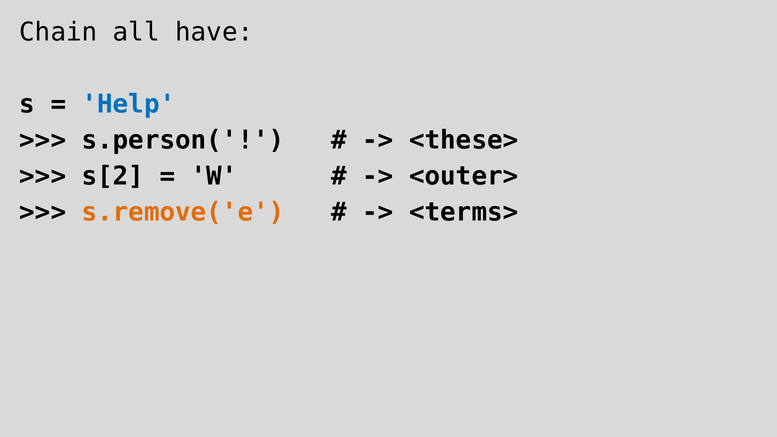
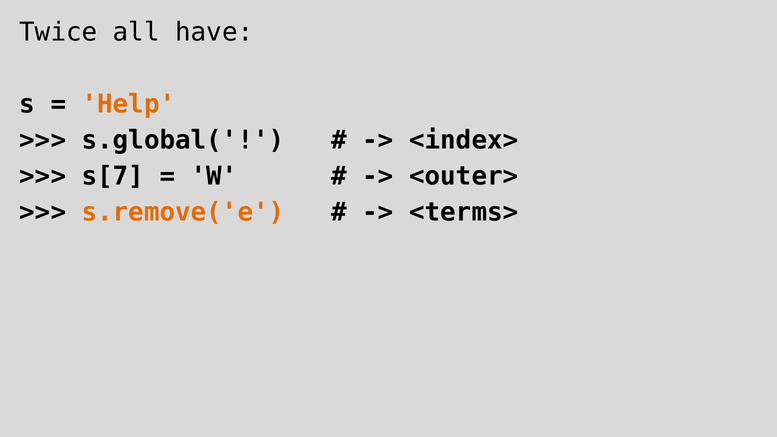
Chain: Chain -> Twice (58, 32)
Help colour: blue -> orange (128, 104)
s.person(: s.person( -> s.global( (183, 140)
<these>: <these> -> <index> (464, 140)
s[2: s[2 -> s[7 (113, 176)
